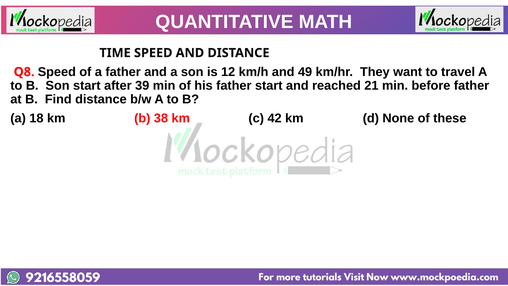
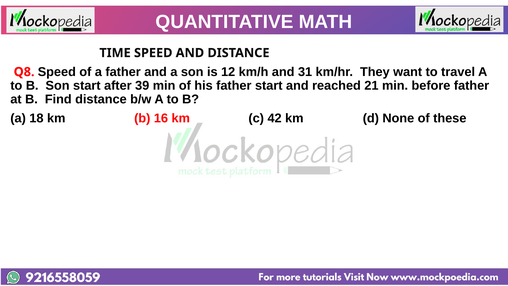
49: 49 -> 31 (305, 72)
38: 38 -> 16 (161, 118)
